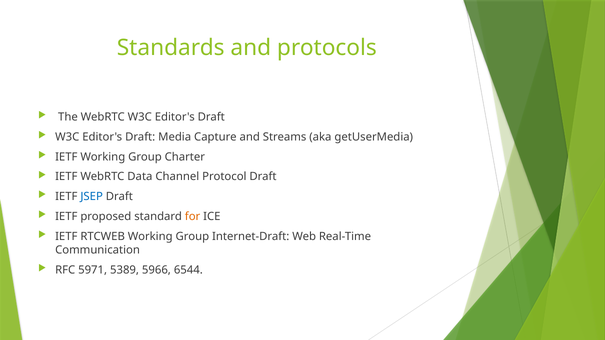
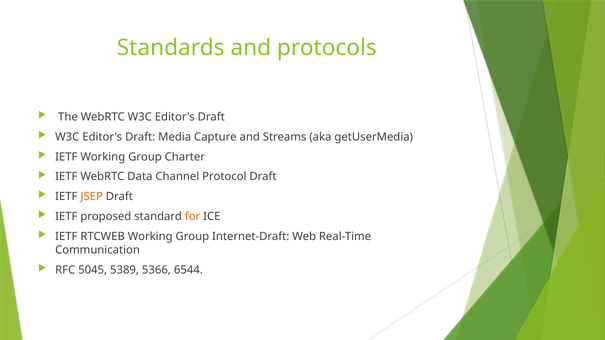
JSEP colour: blue -> orange (92, 197)
5971: 5971 -> 5045 (93, 270)
5966: 5966 -> 5366 (156, 270)
